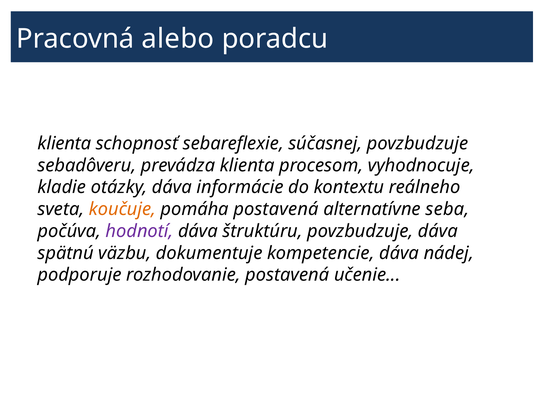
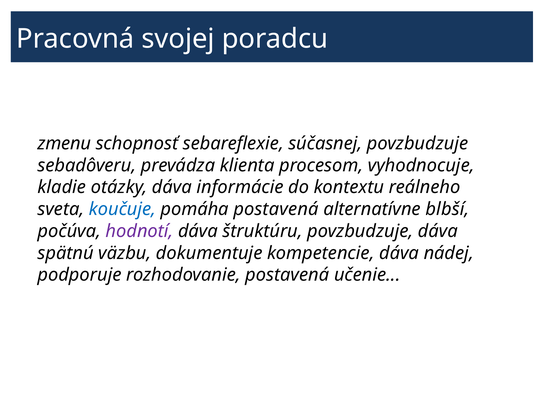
alebo: alebo -> svojej (178, 39)
klienta: klienta -> zmenu (64, 143)
koučuje colour: orange -> blue (122, 209)
seba: seba -> blbší (447, 209)
